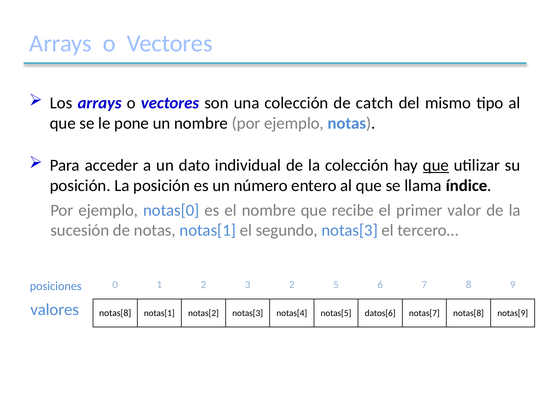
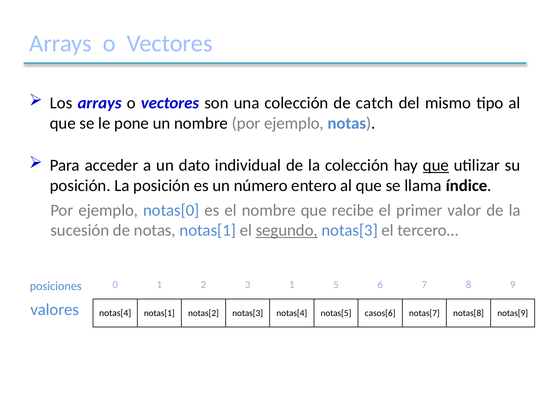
segundo underline: none -> present (287, 231)
3 2: 2 -> 1 (292, 285)
notas[8: notas[8 -> notas[4 (115, 314)
datos[6: datos[6 -> casos[6 (380, 314)
